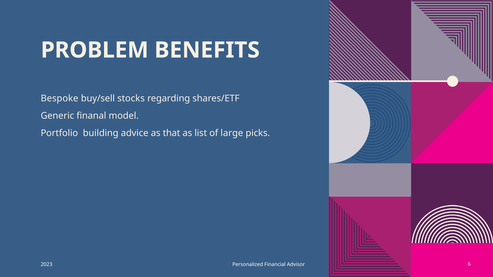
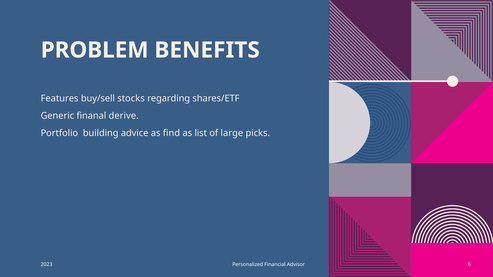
Bespoke: Bespoke -> Features (60, 98)
model: model -> derive (124, 116)
that: that -> find (171, 133)
